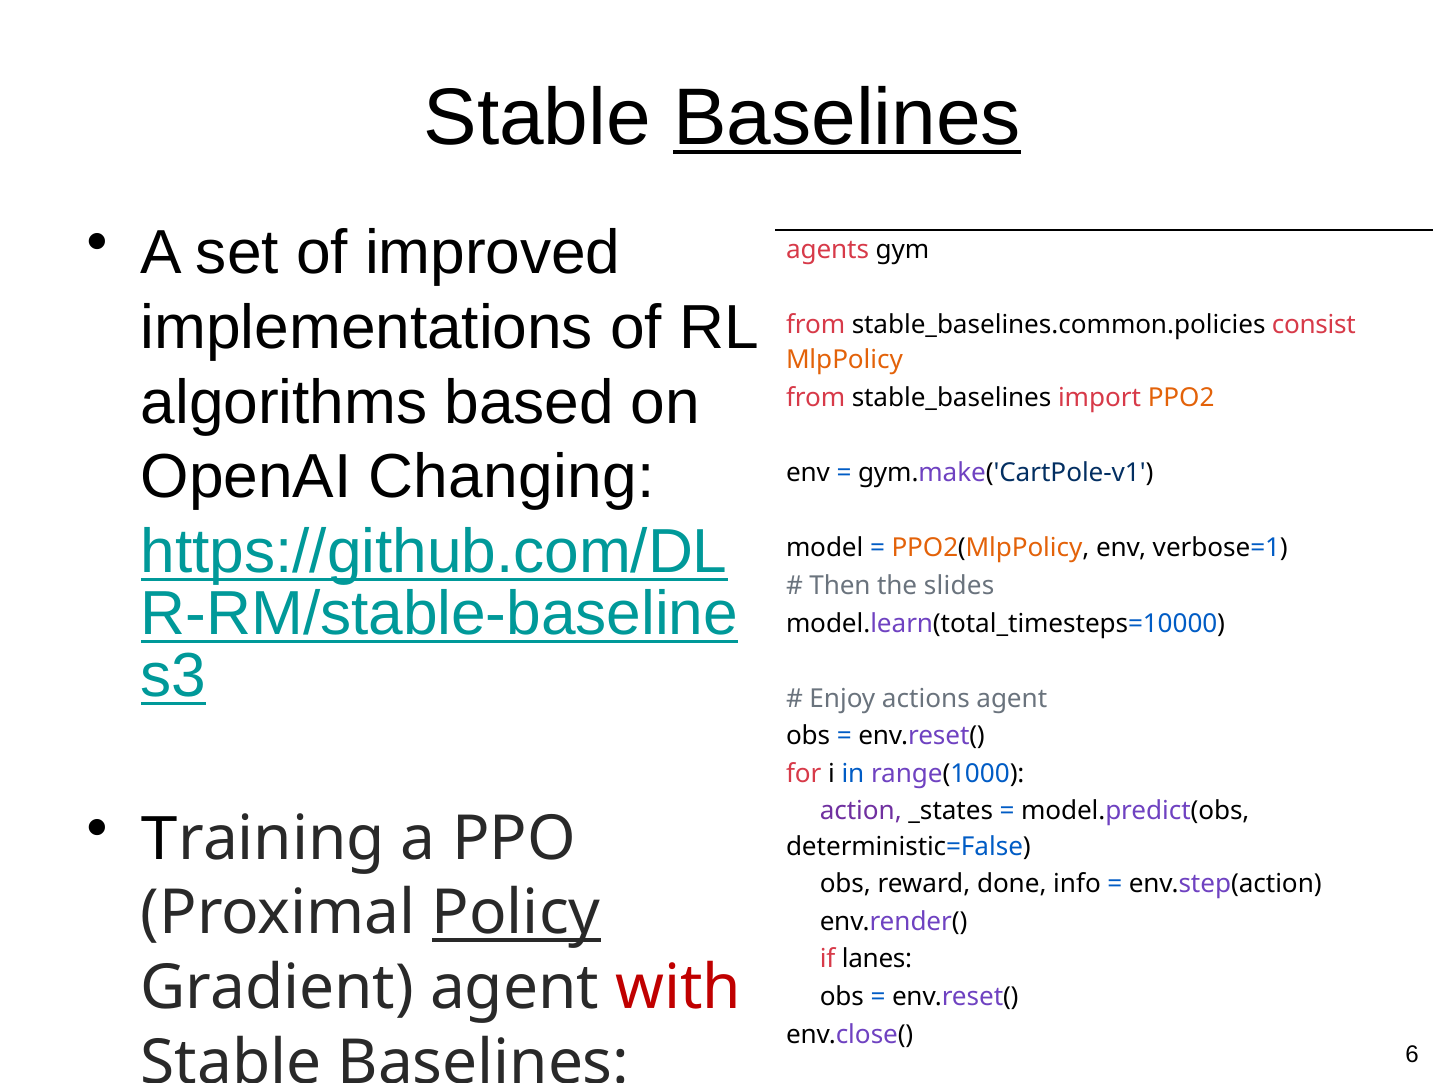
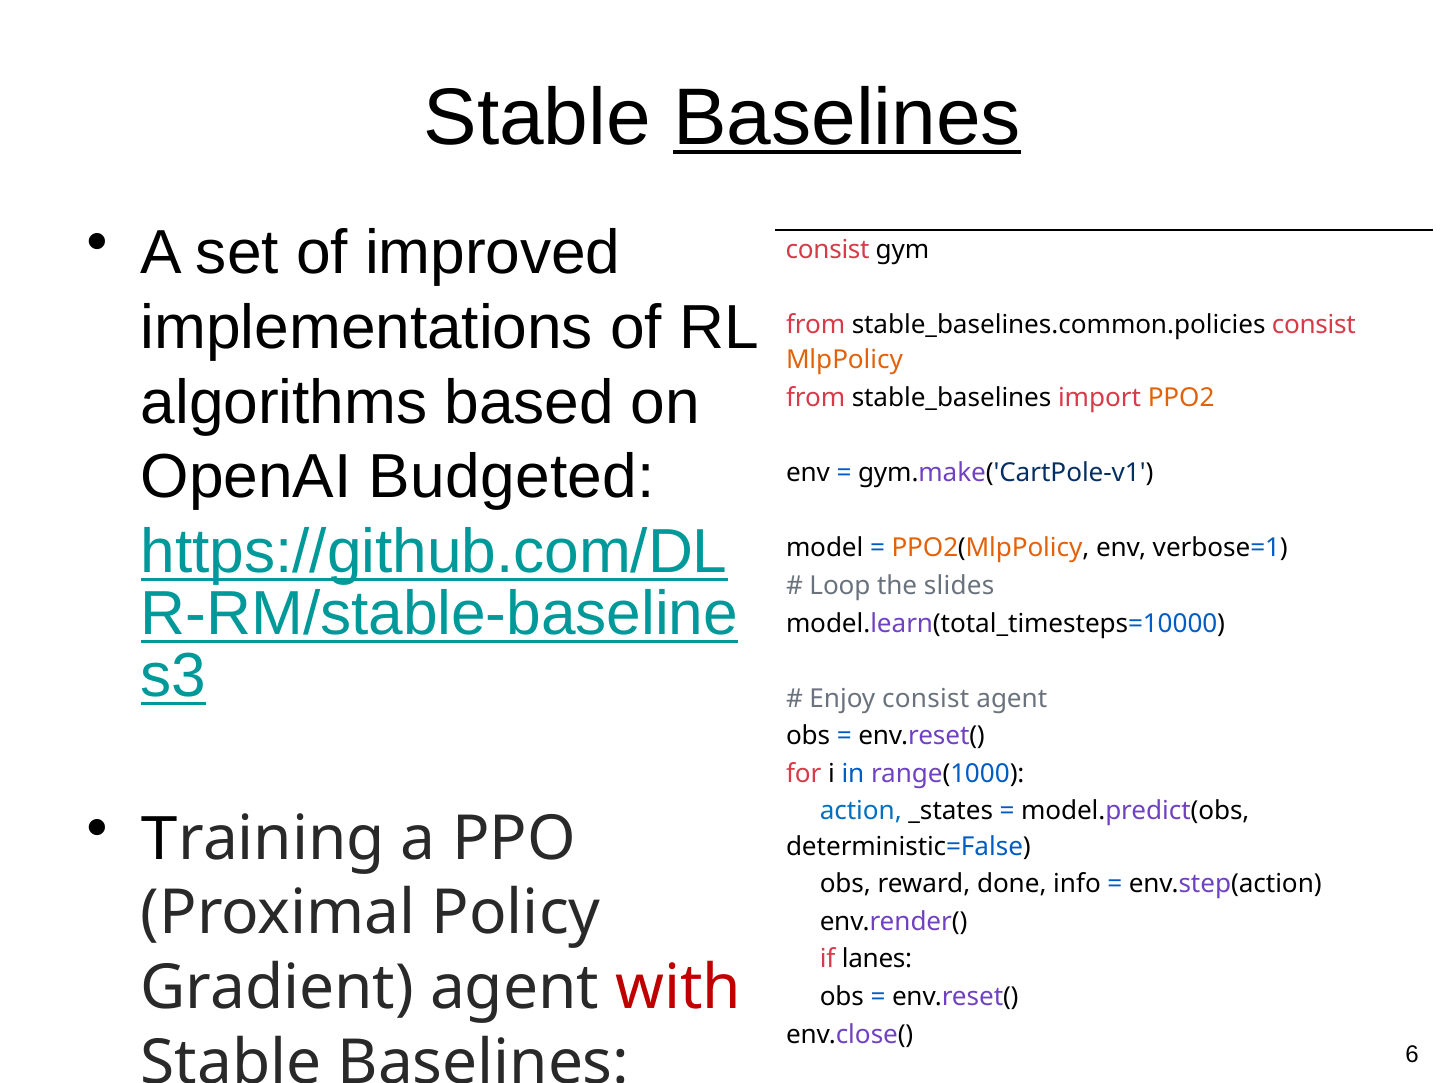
agents: agents -> consist (828, 250)
Changing: Changing -> Budgeted (512, 478)
Then: Then -> Loop (840, 586)
Enjoy actions: actions -> consist (926, 699)
action colour: purple -> blue (861, 812)
Policy underline: present -> none (516, 914)
